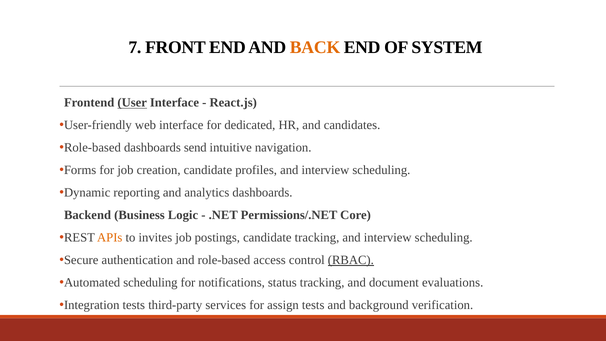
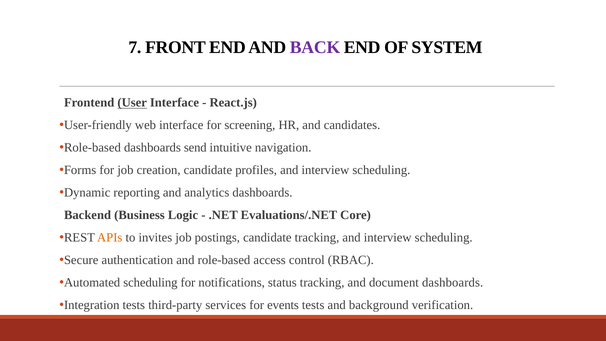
BACK colour: orange -> purple (315, 47)
dedicated: dedicated -> screening (250, 125)
Permissions/.NET: Permissions/.NET -> Evaluations/.NET (289, 215)
RBAC underline: present -> none (351, 260)
document evaluations: evaluations -> dashboards (453, 283)
assign: assign -> events (283, 305)
